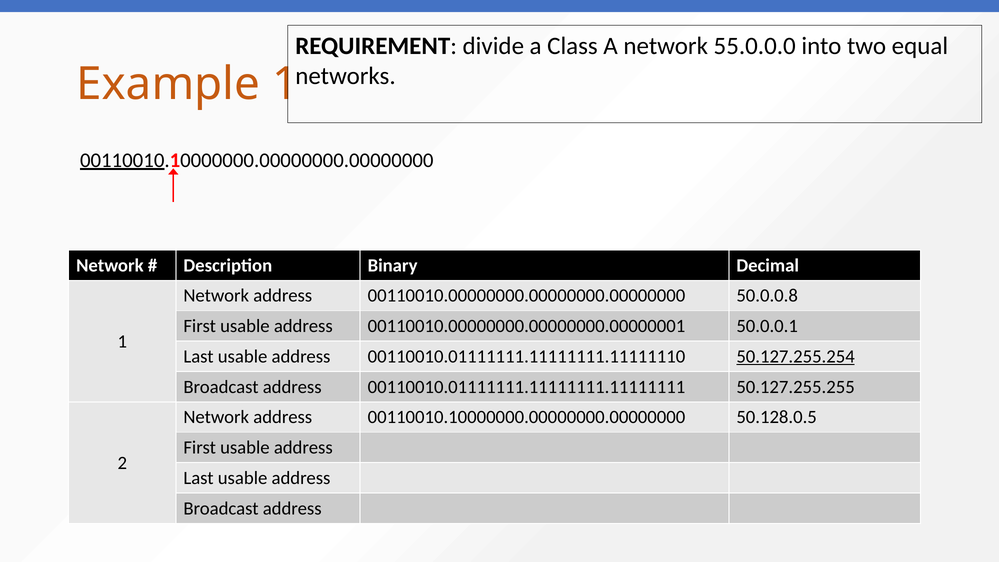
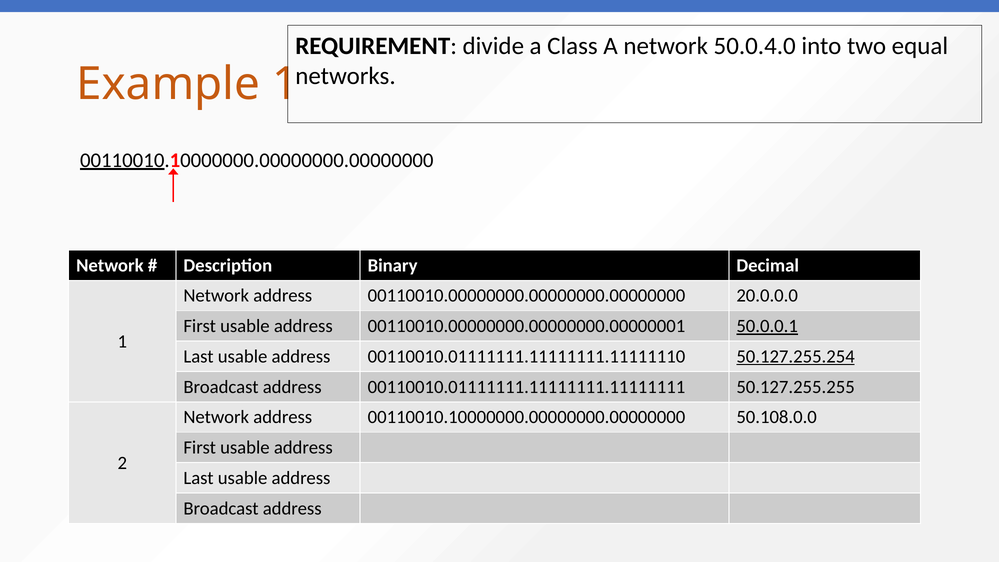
55.0.0.0: 55.0.0.0 -> 50.0.4.0 (755, 46)
50.0.0.8: 50.0.0.8 -> 20.0.0.0 (767, 296)
50.0.0.1 underline: none -> present (767, 326)
50.128.0.5: 50.128.0.5 -> 50.108.0.0 (777, 417)
